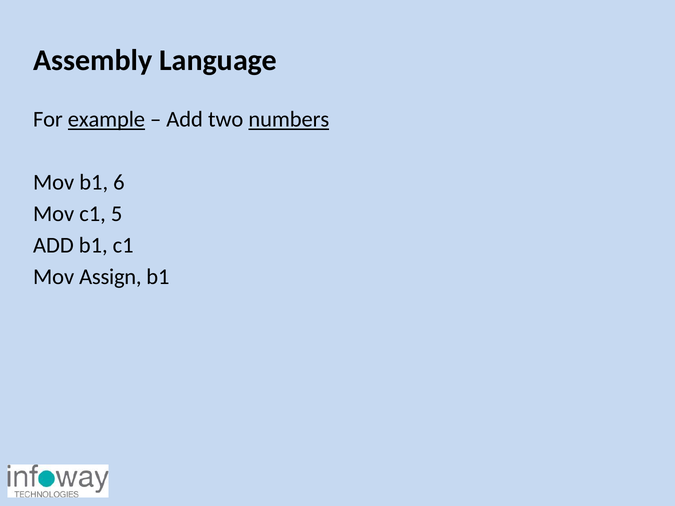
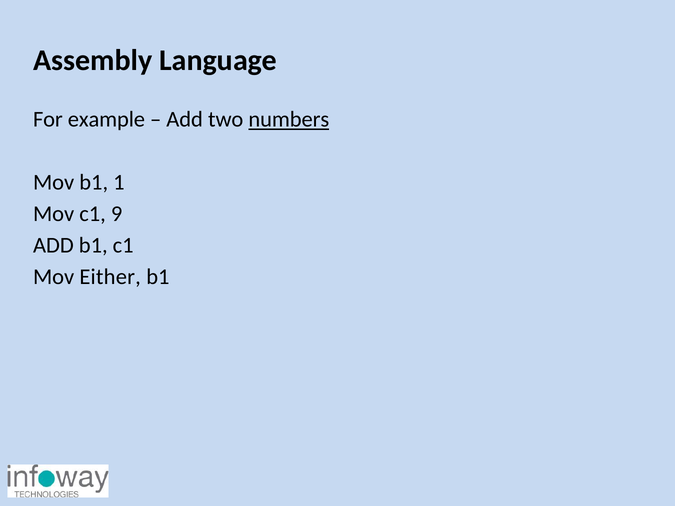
example underline: present -> none (106, 120)
6: 6 -> 1 (119, 183)
5: 5 -> 9 (117, 214)
Assign: Assign -> Either (110, 277)
